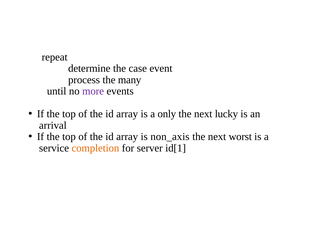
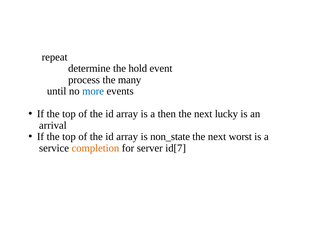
case: case -> hold (138, 68)
more colour: purple -> blue (93, 91)
only: only -> then (167, 114)
non_axis: non_axis -> non_state (170, 137)
id[1: id[1 -> id[7 (176, 148)
